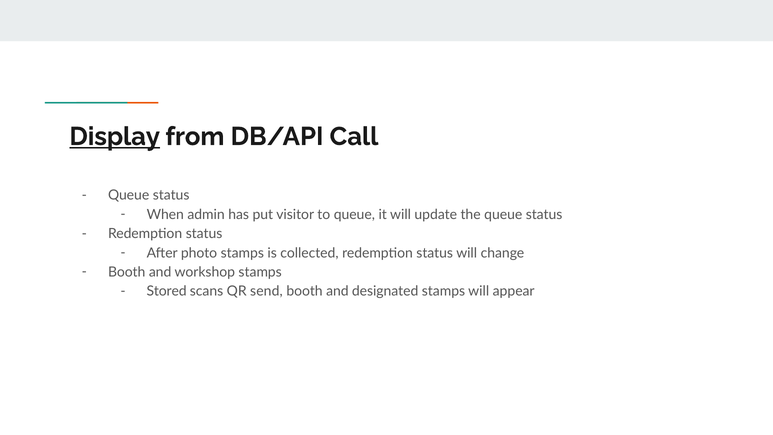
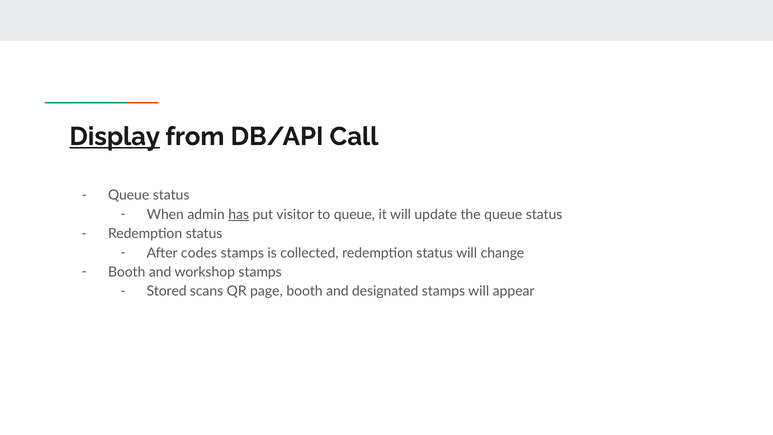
has underline: none -> present (239, 214)
photo: photo -> codes (199, 253)
send: send -> page (266, 291)
